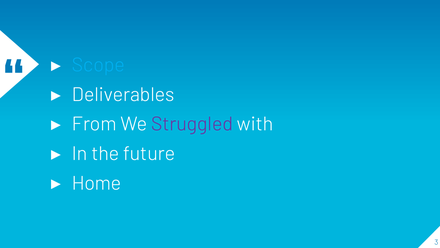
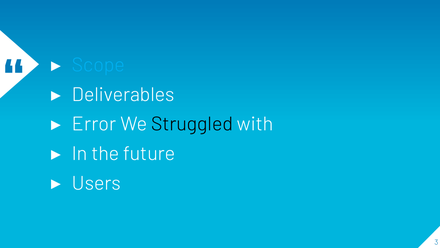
From: From -> Error (94, 124)
Struggled colour: purple -> black (192, 124)
Home: Home -> Users (96, 183)
